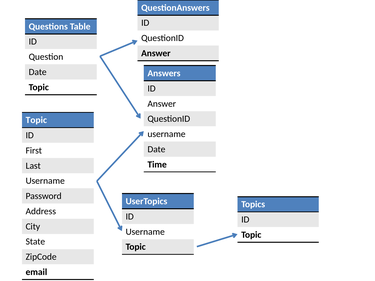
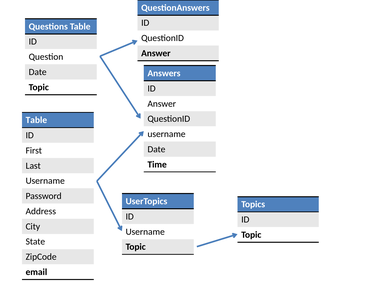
Topic: Topic -> Table (36, 120)
